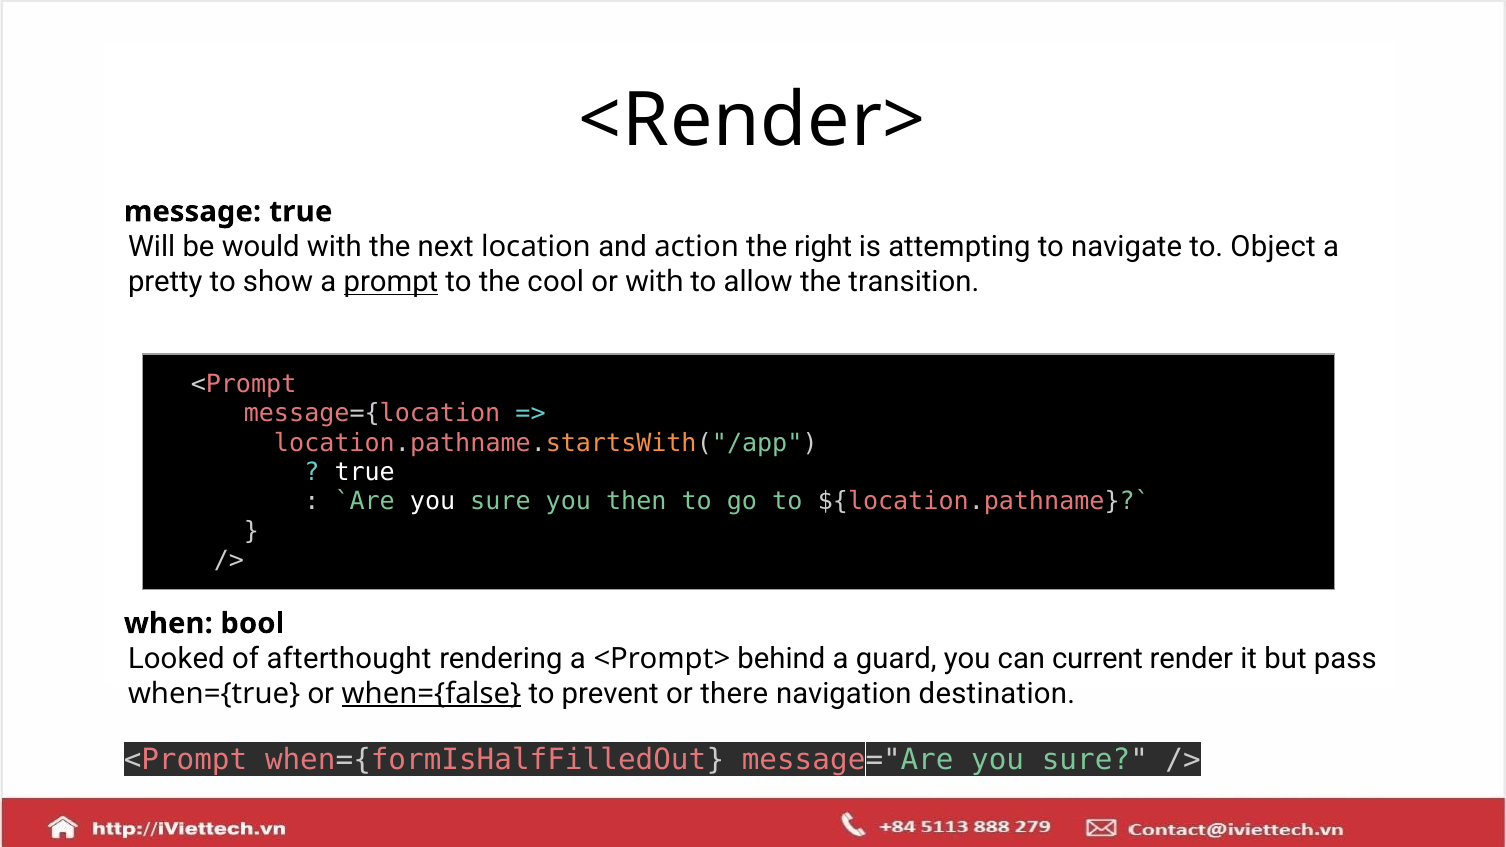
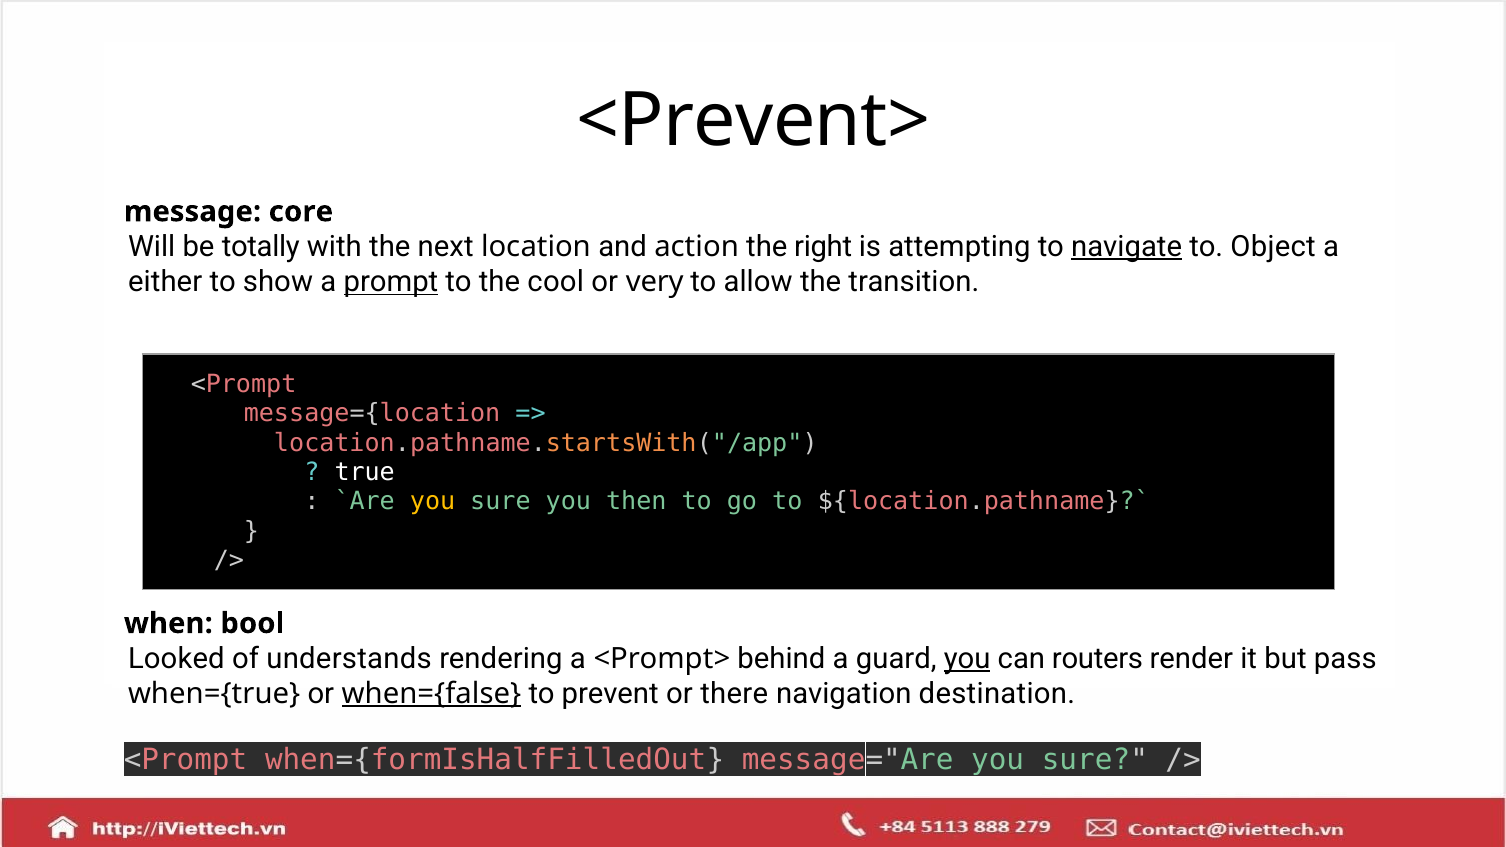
<Render>: <Render> -> <Prevent> (753, 120)
message true: true -> core (301, 212)
would: would -> totally (261, 247)
navigate underline: none -> present (1127, 247)
pretty: pretty -> either (165, 282)
or with: with -> very (655, 282)
you colour: white -> yellow (433, 502)
afterthought: afterthought -> understands (349, 659)
you underline: none -> present (967, 659)
current: current -> routers (1097, 659)
